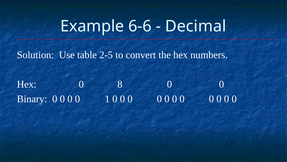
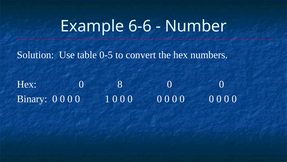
Decimal: Decimal -> Number (196, 26)
2-5: 2-5 -> 0-5 (106, 55)
